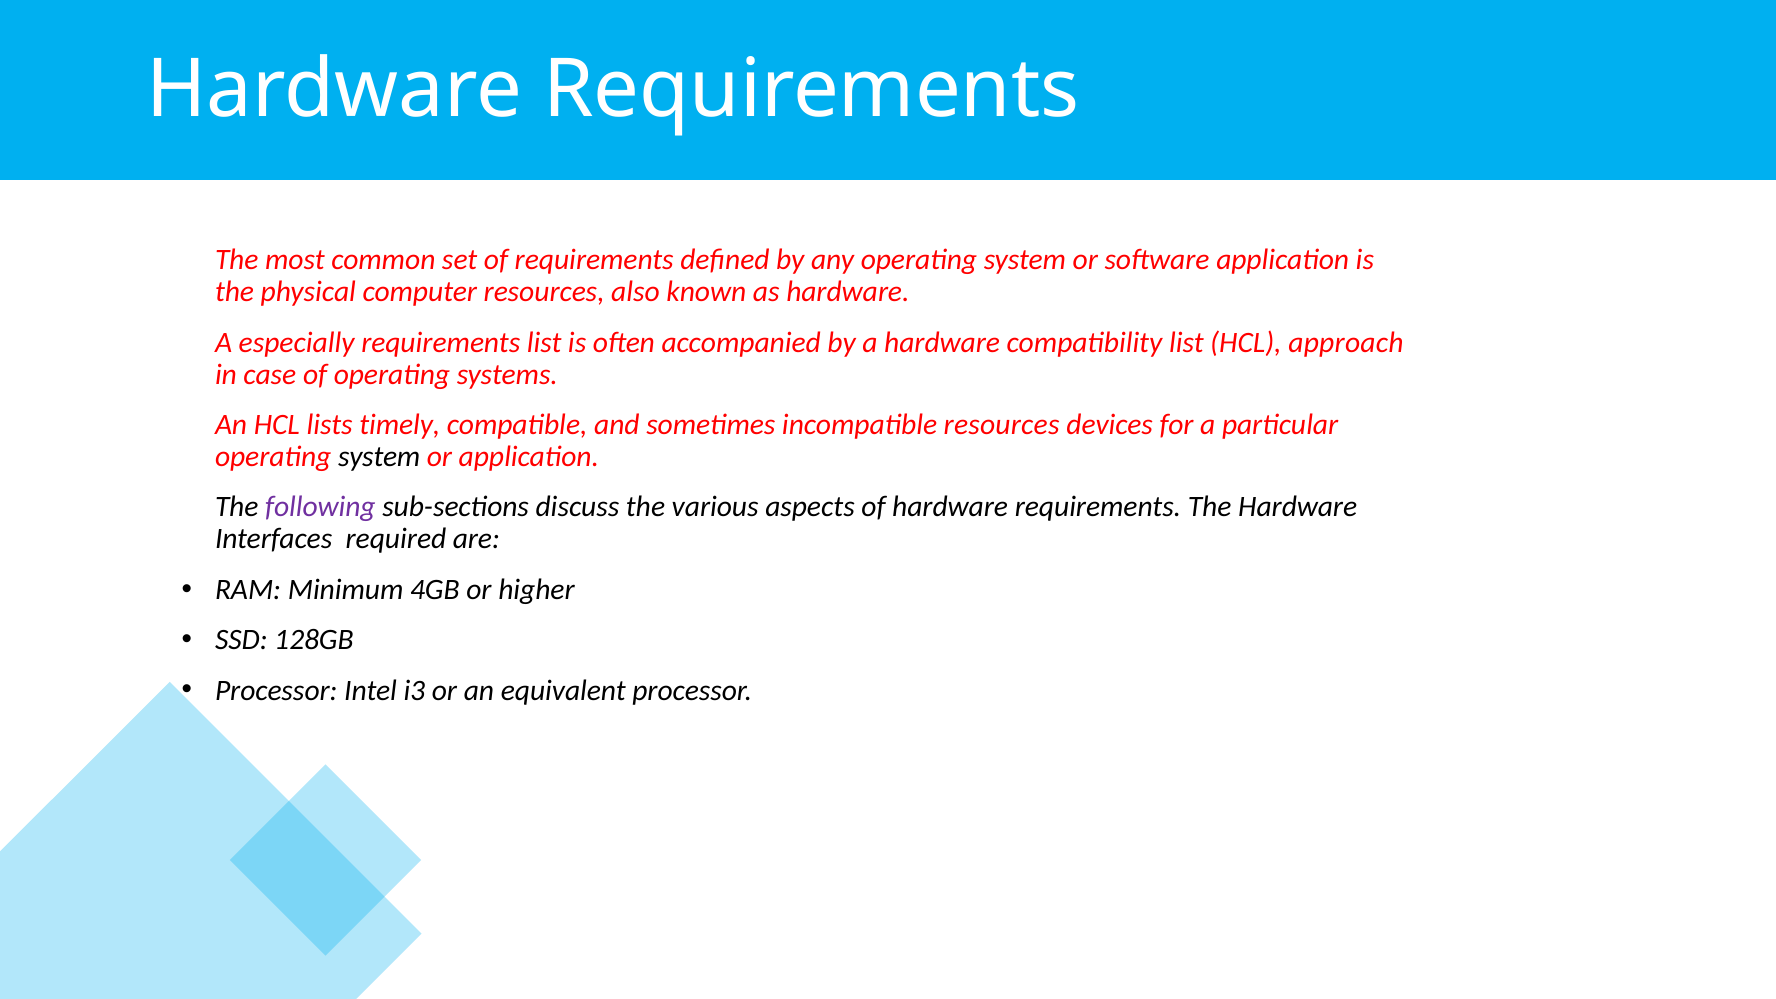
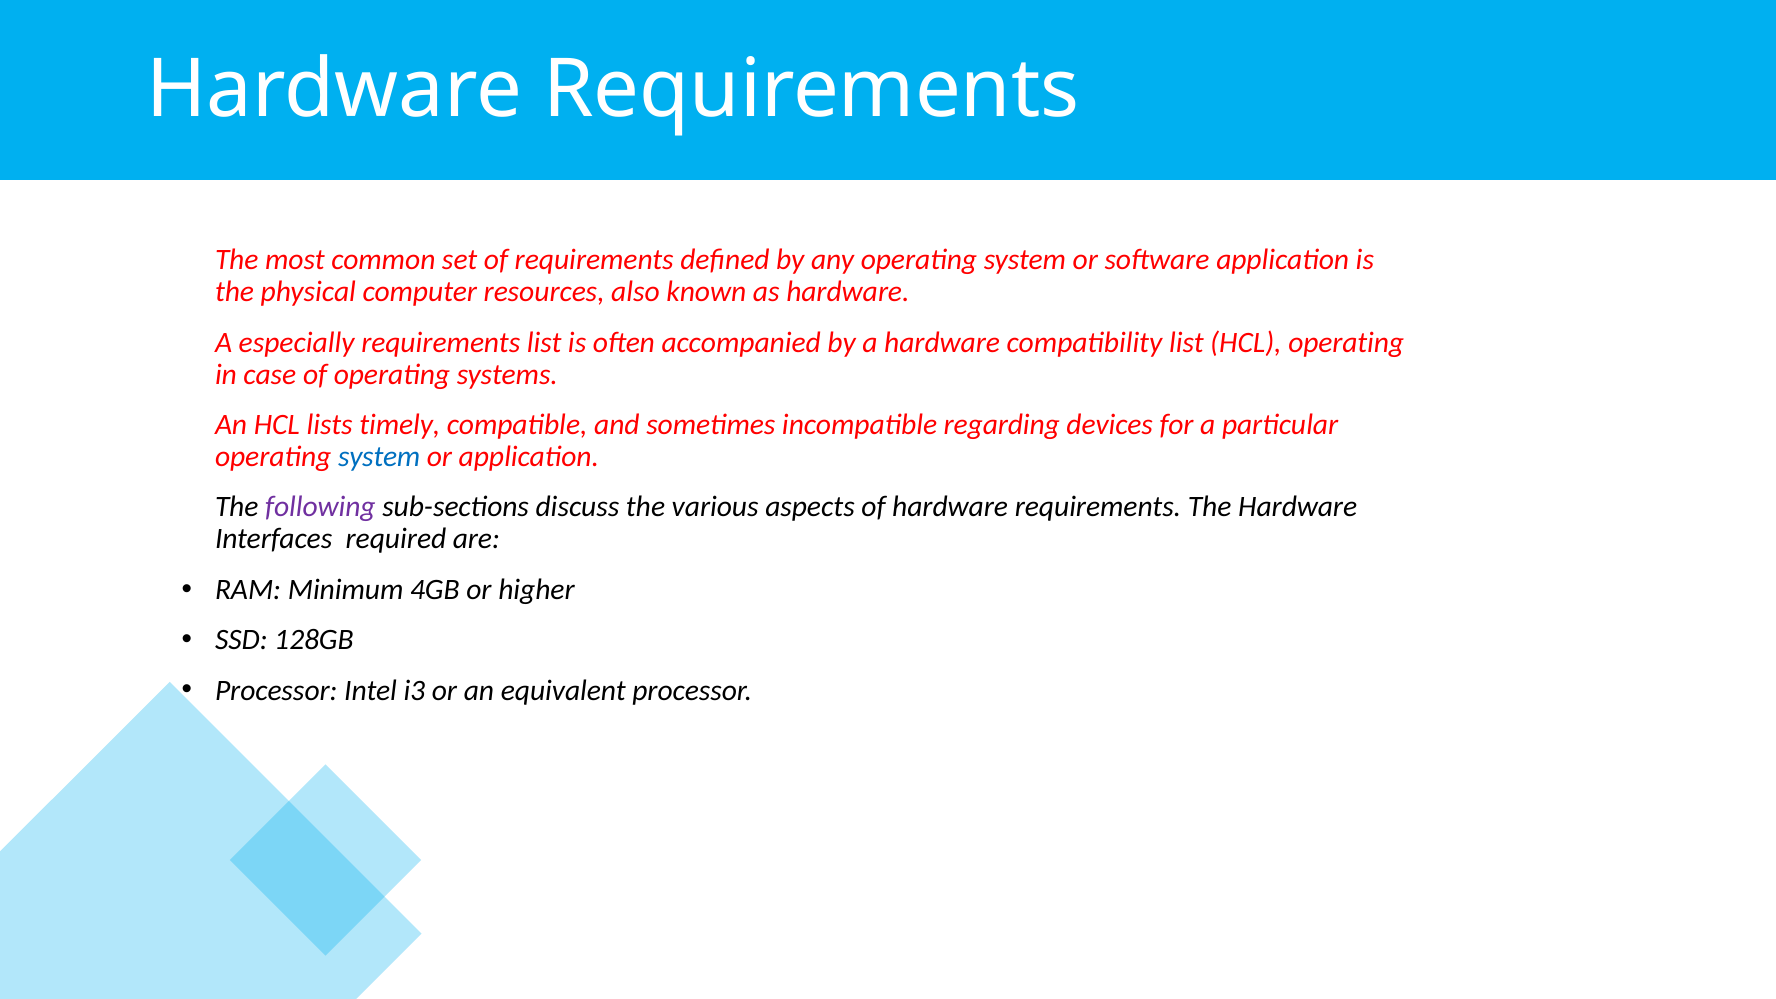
HCL approach: approach -> operating (1346, 342)
incompatible resources: resources -> regarding (1002, 425)
system colour: black -> blue (379, 457)
